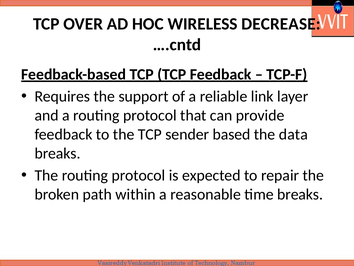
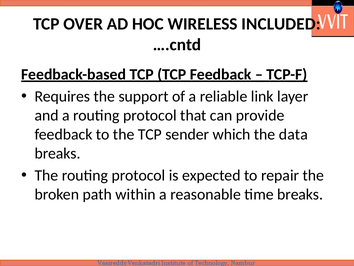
DECREASE: DECREASE -> INCLUDED (281, 24)
based: based -> which (232, 134)
